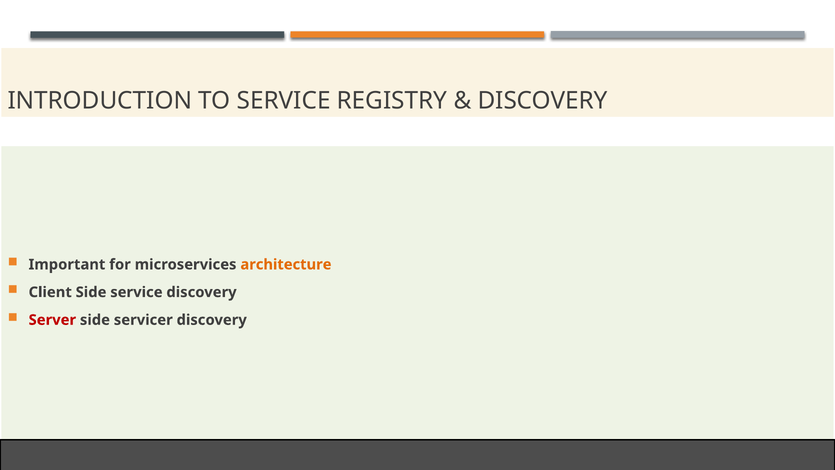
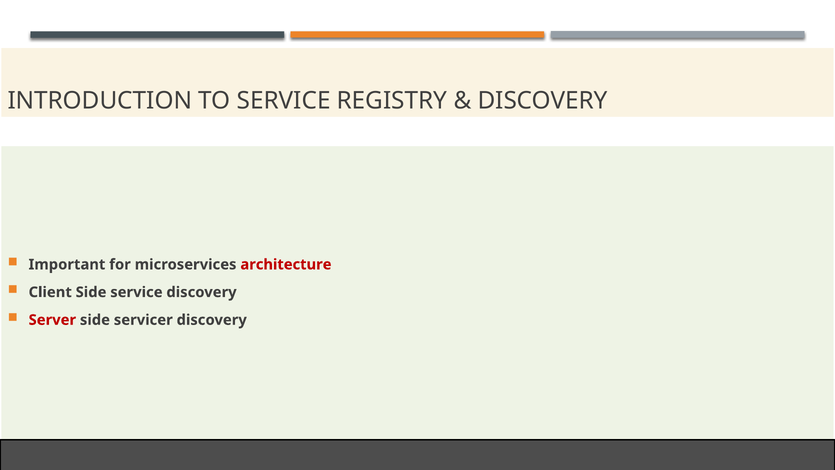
architecture colour: orange -> red (286, 264)
